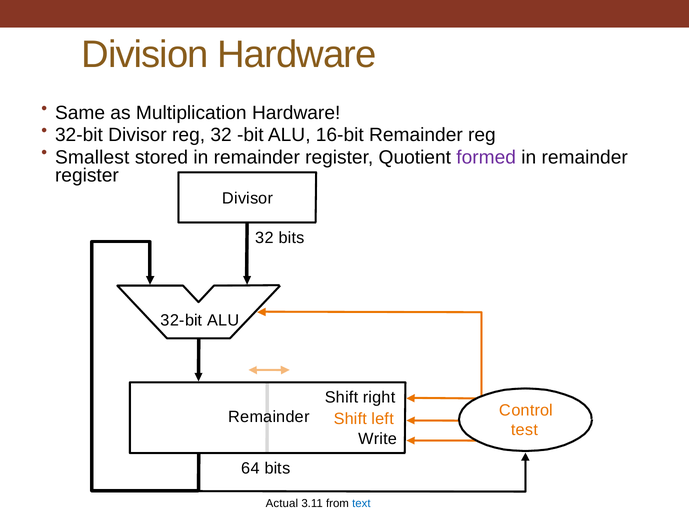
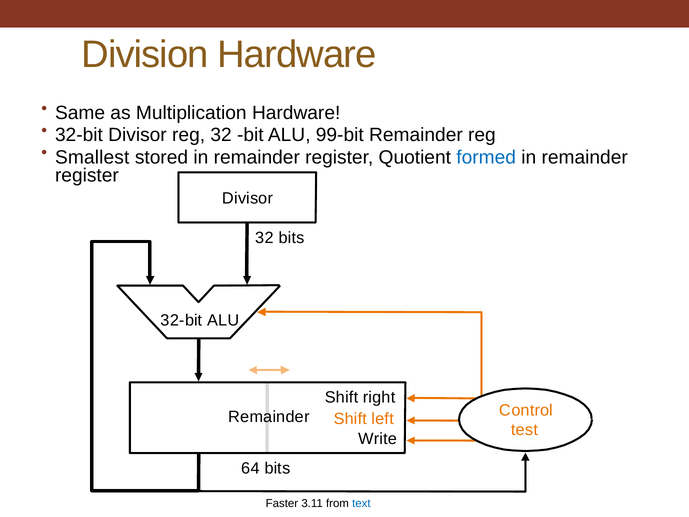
16-bit: 16-bit -> 99-bit (340, 135)
formed colour: purple -> blue (486, 157)
Actual: Actual -> Faster (282, 503)
